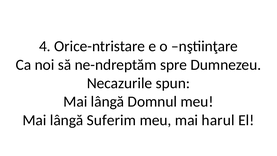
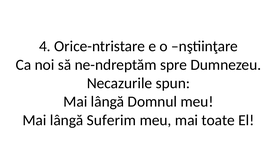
harul: harul -> toate (218, 120)
